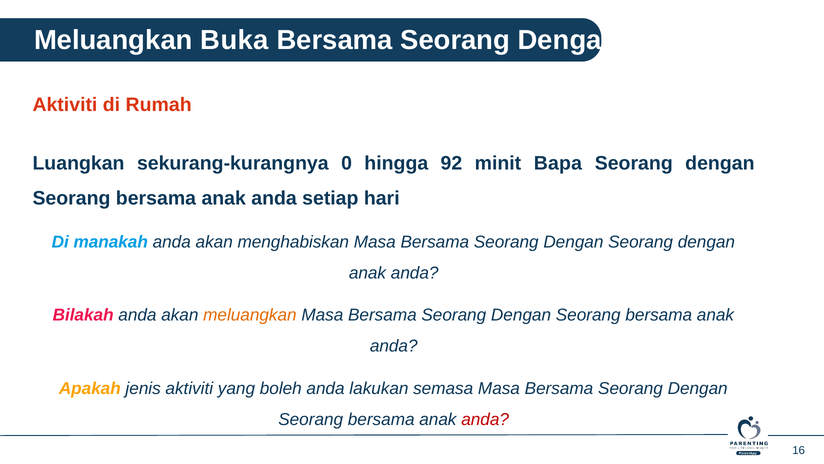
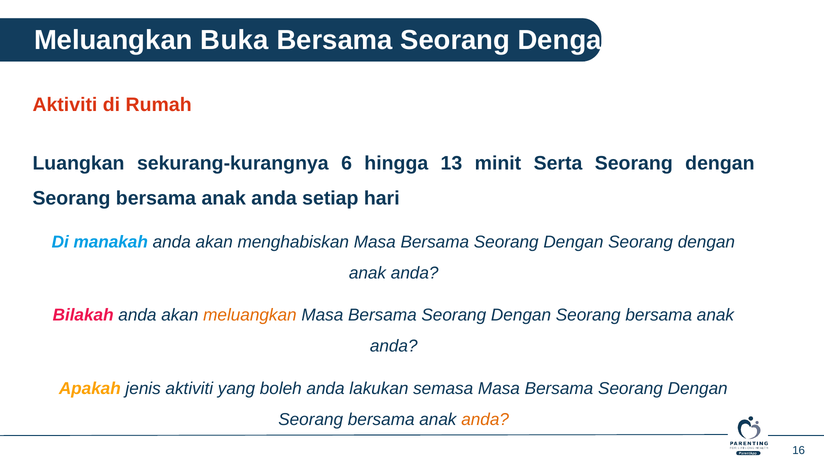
0: 0 -> 6 (347, 163)
92: 92 -> 13 (451, 163)
Bapa: Bapa -> Serta (558, 163)
anda colour: red -> orange (485, 419)
